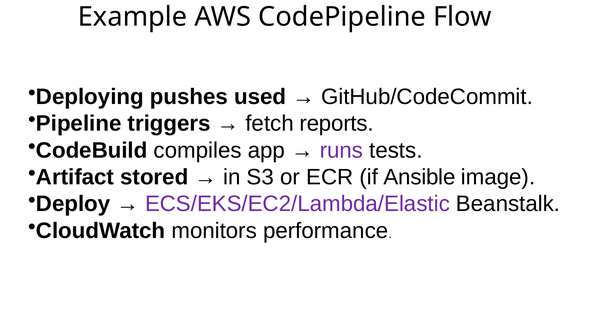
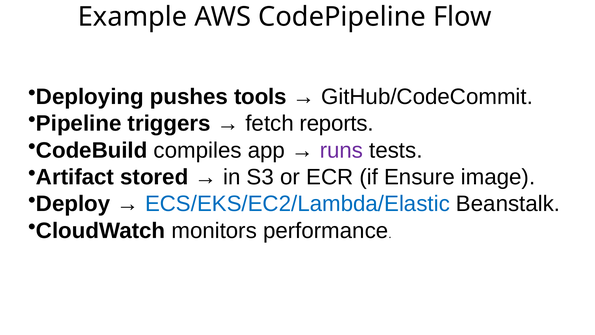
used: used -> tools (260, 97)
Ansible: Ansible -> Ensure (419, 177)
ECS/EKS/EC2/Lambda/Elastic colour: purple -> blue (297, 204)
